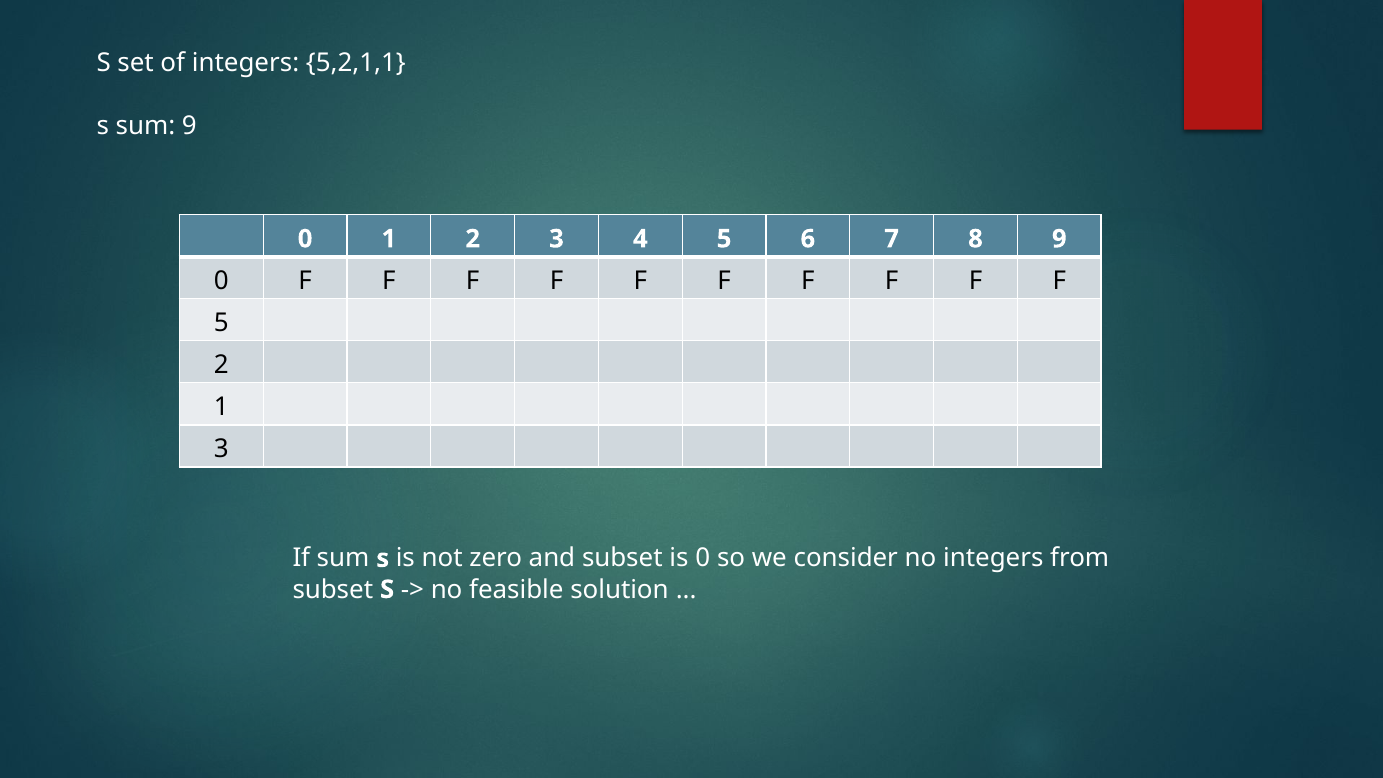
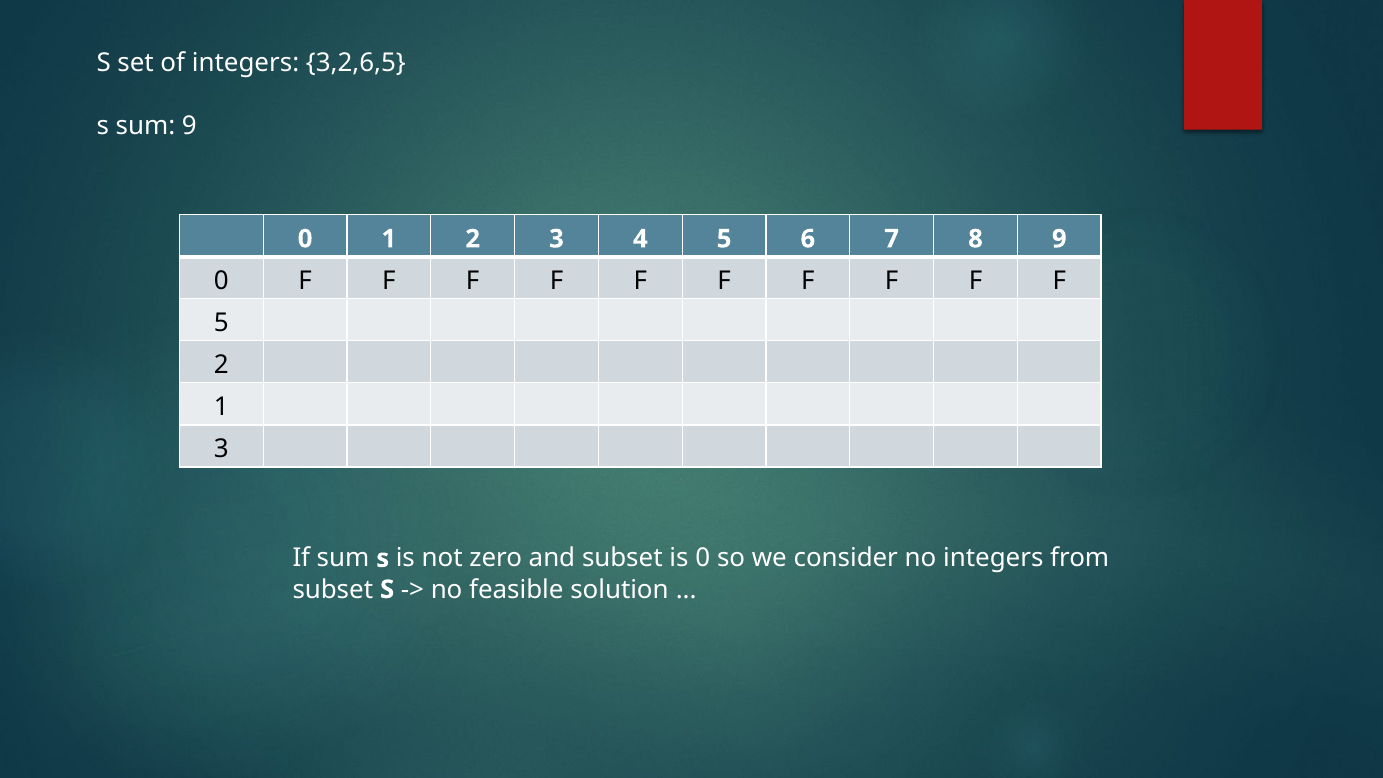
5,2,1,1: 5,2,1,1 -> 3,2,6,5 (356, 63)
